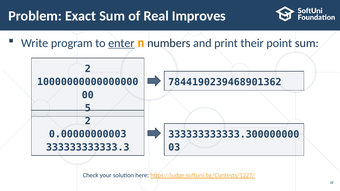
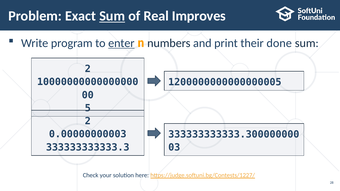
Sum underline: none -> present (112, 16)
point: point -> done (279, 43)
7844190239468901362: 7844190239468901362 -> 1200000000000000005 (225, 82)
